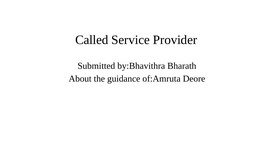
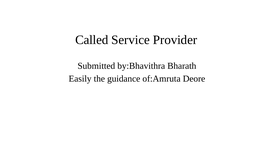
About: About -> Easily (80, 79)
